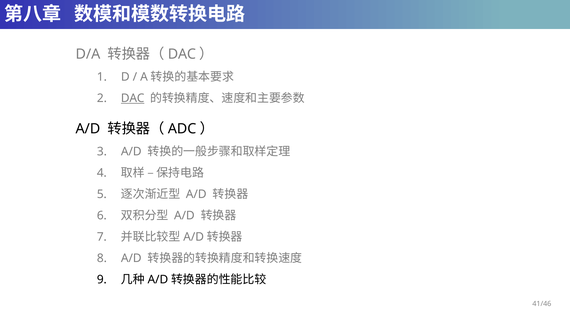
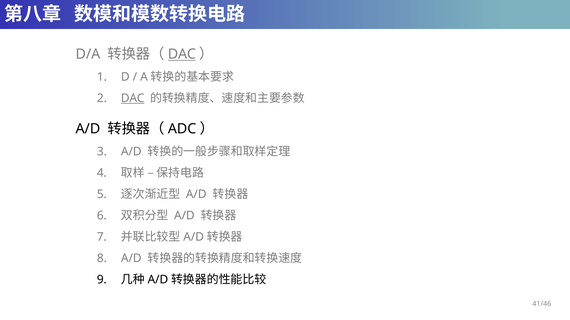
DAC underline: none -> present (182, 54)
